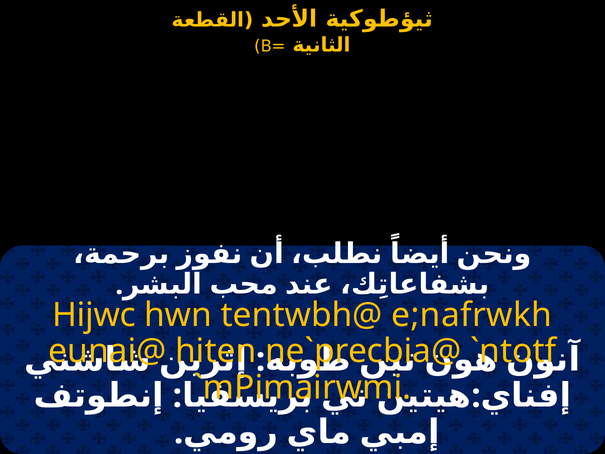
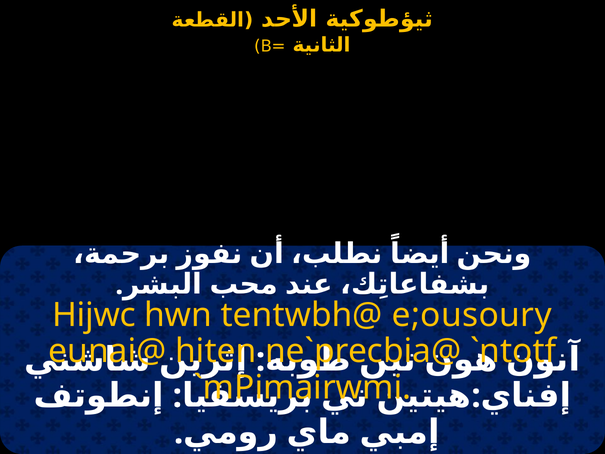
e;nafrwkh: e;nafrwkh -> e;ousoury (472, 315)
